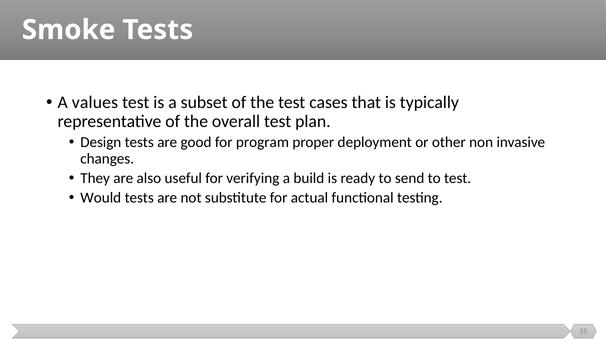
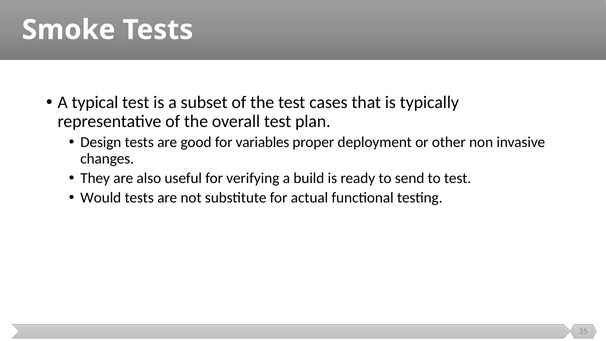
values: values -> typical (95, 102)
program: program -> variables (263, 142)
